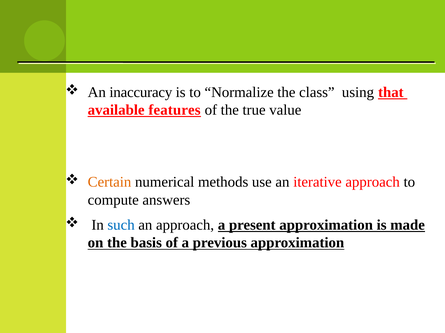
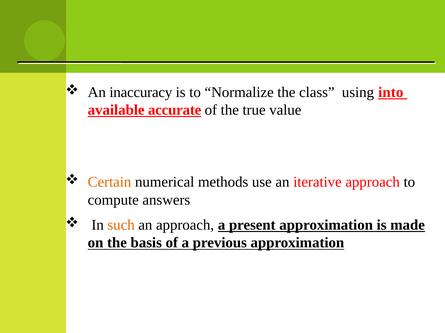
that: that -> into (391, 92)
features: features -> accurate (175, 110)
such colour: blue -> orange (121, 226)
